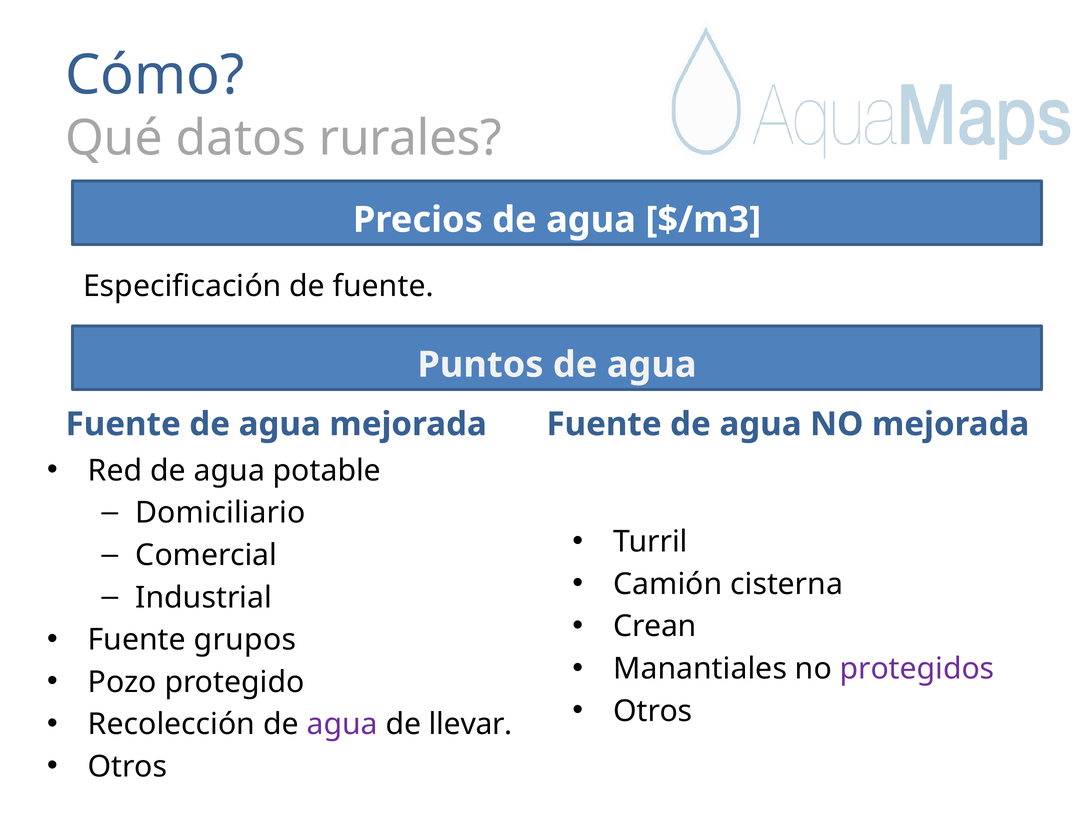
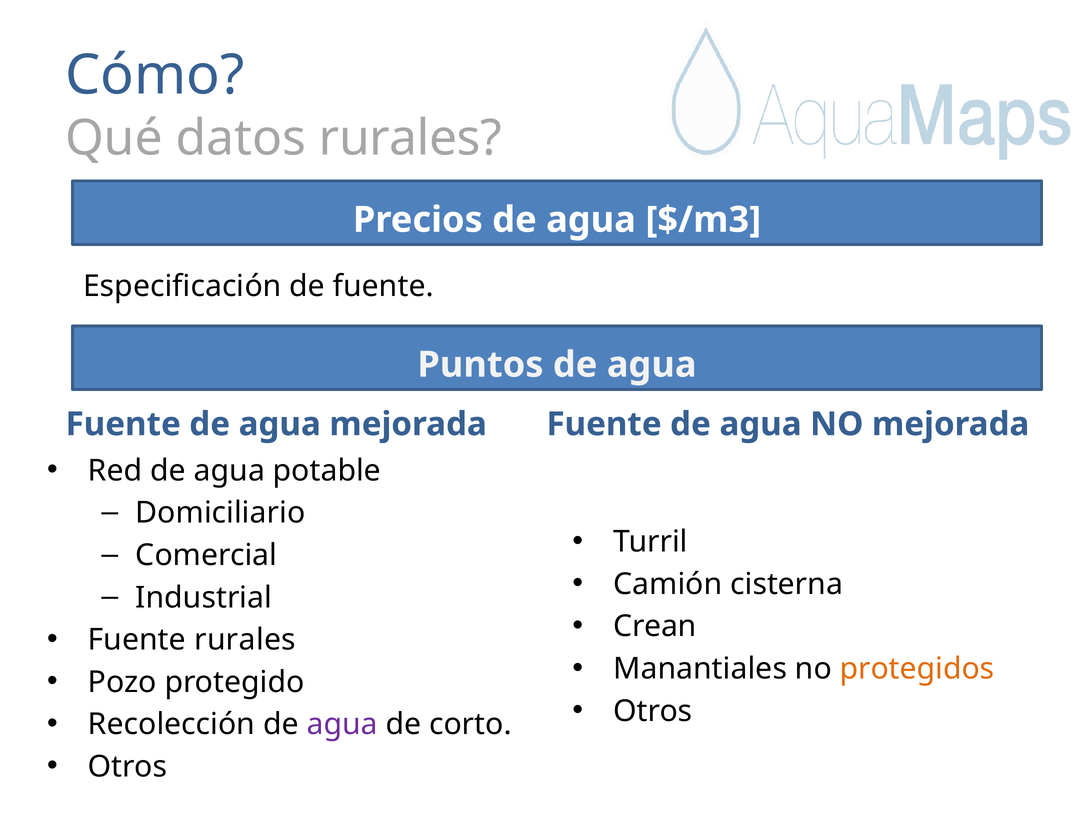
Fuente grupos: grupos -> rurales (245, 640)
protegidos colour: purple -> orange (917, 669)
llevar: llevar -> corto (470, 725)
